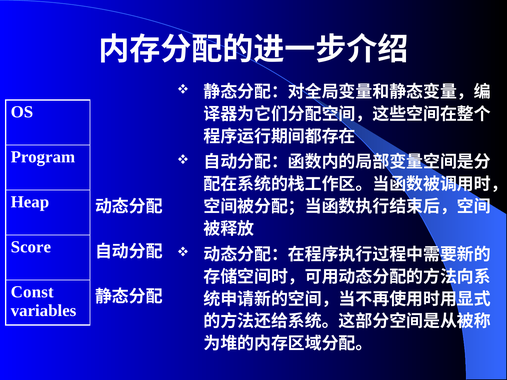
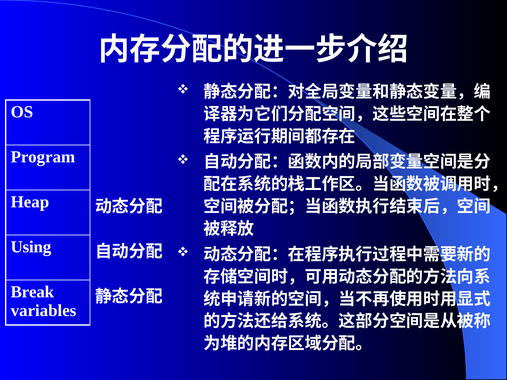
Score: Score -> Using (31, 247)
Const: Const -> Break (32, 292)
